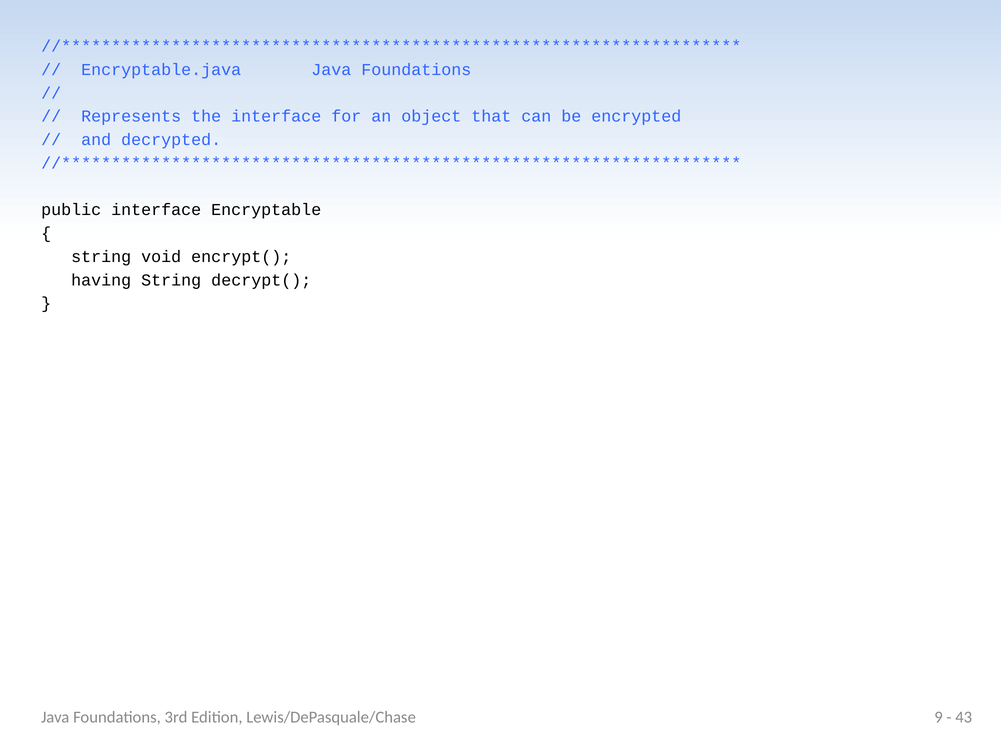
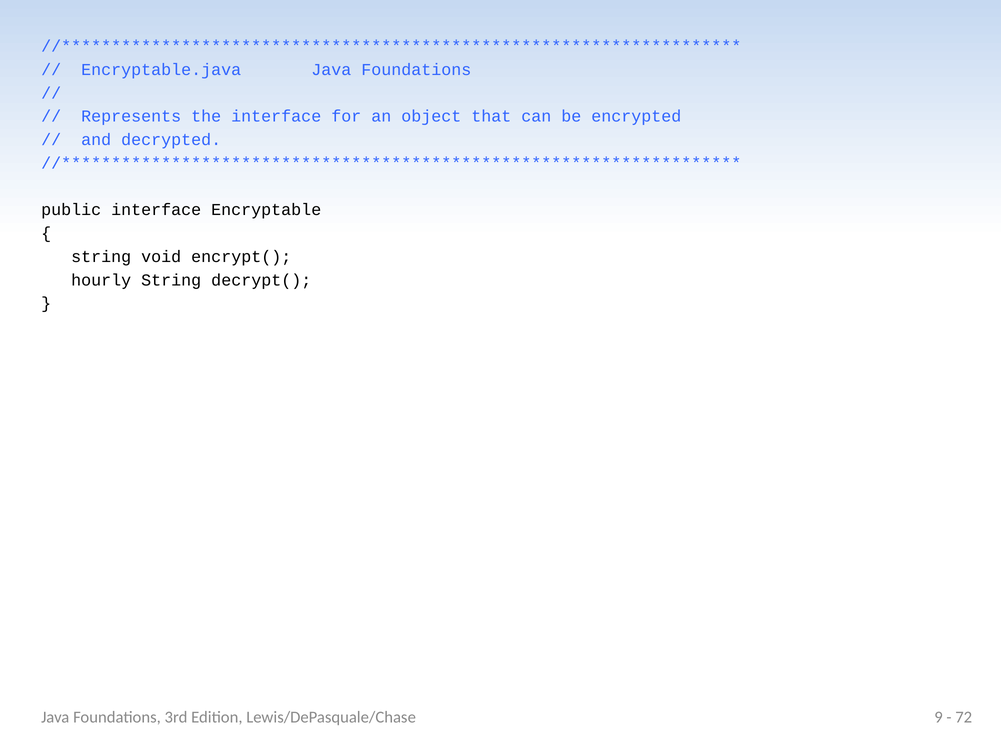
having: having -> hourly (101, 280)
43: 43 -> 72 (964, 717)
